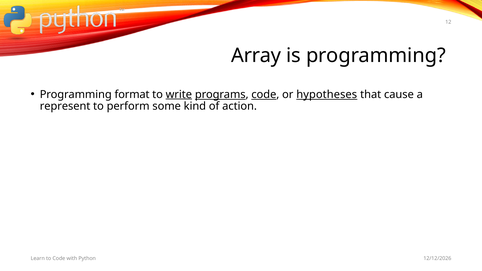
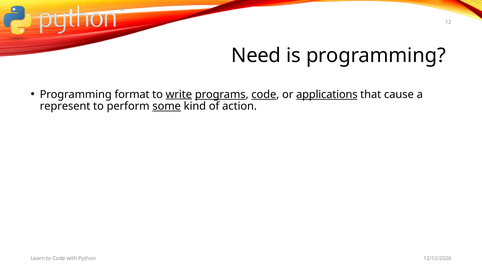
Array: Array -> Need (256, 56)
hypotheses: hypotheses -> applications (327, 94)
some underline: none -> present (167, 106)
